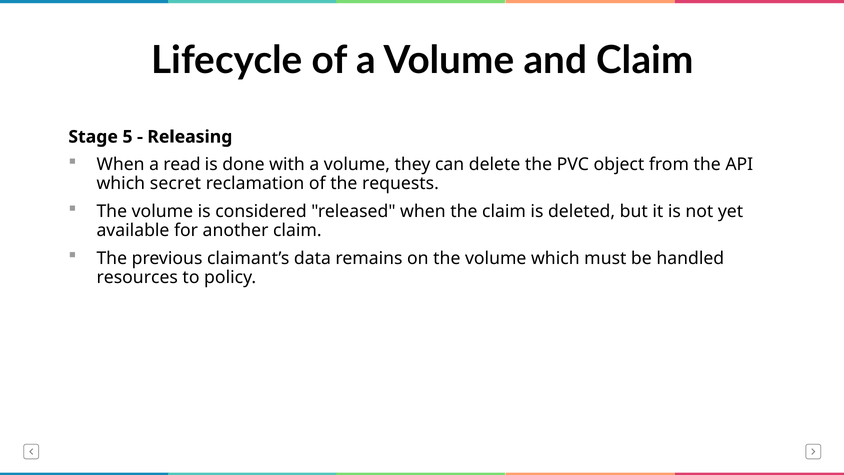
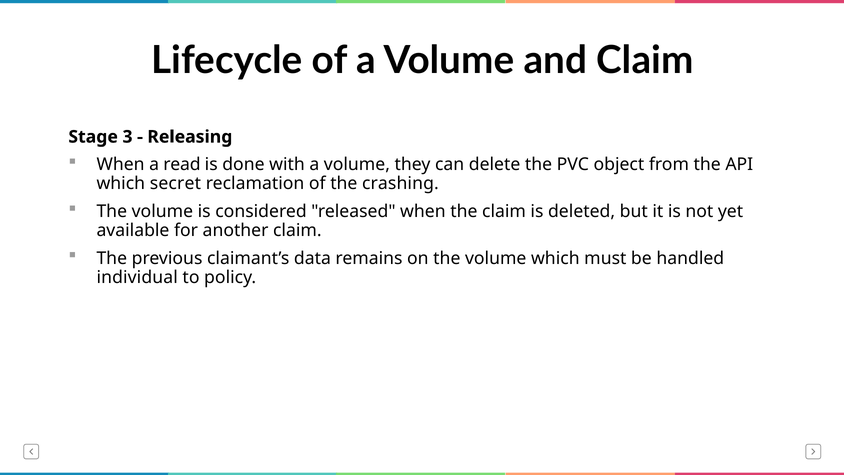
5: 5 -> 3 (128, 137)
requests: requests -> crashing (400, 184)
resources: resources -> individual (137, 277)
